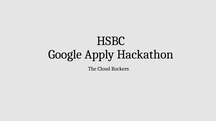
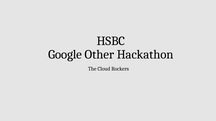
Apply: Apply -> Other (99, 55)
